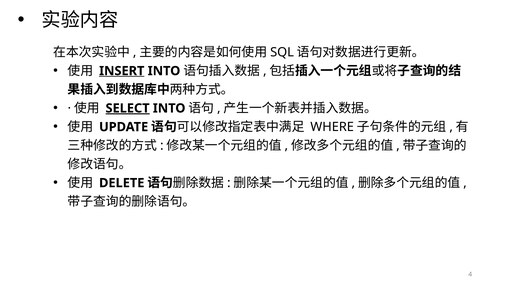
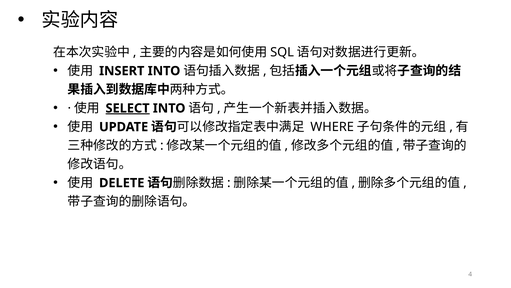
INSERT underline: present -> none (122, 71)
